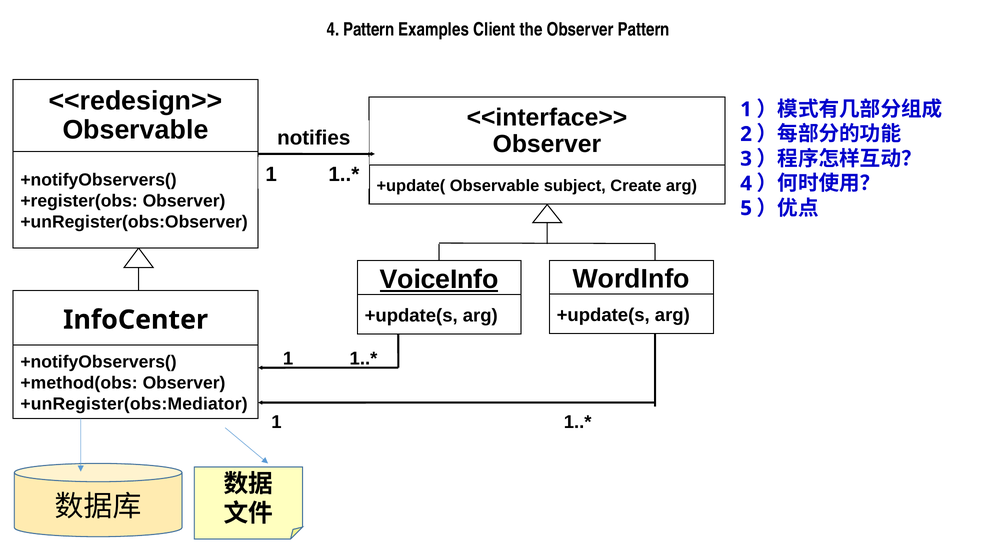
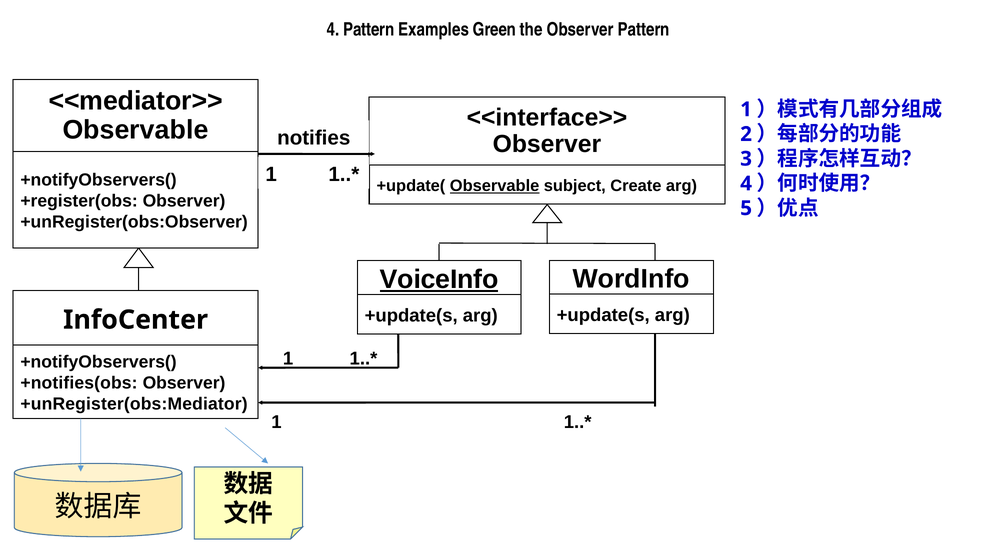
Client: Client -> Green (495, 30)
<<redesign>>: <<redesign>> -> <<mediator>> (136, 101)
Observable underline: none -> present (495, 186)
+method(obs: +method(obs -> +notifies(obs (79, 383)
